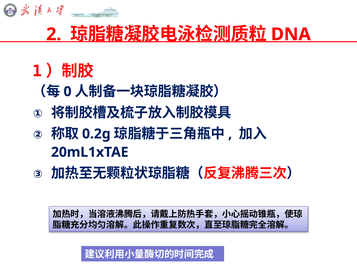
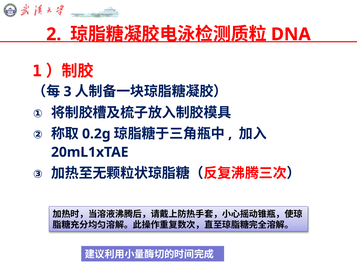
0: 0 -> 3 (68, 91)
